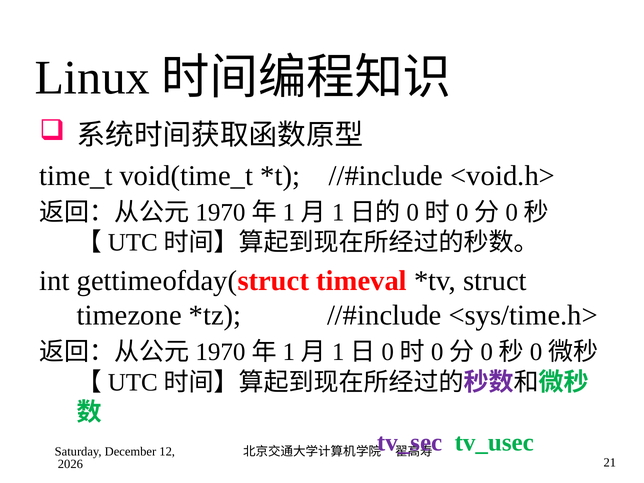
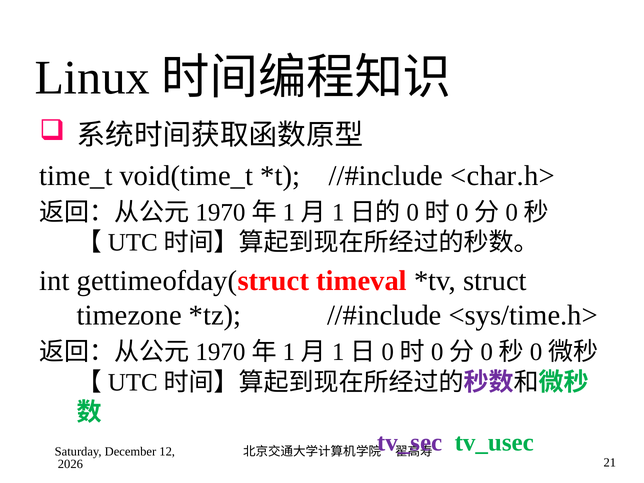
<void.h>: <void.h> -> <char.h> (503, 176)
